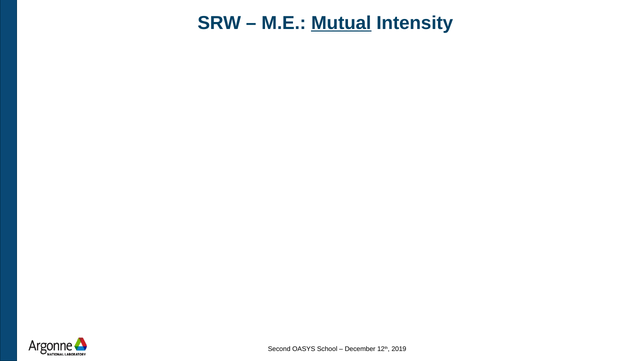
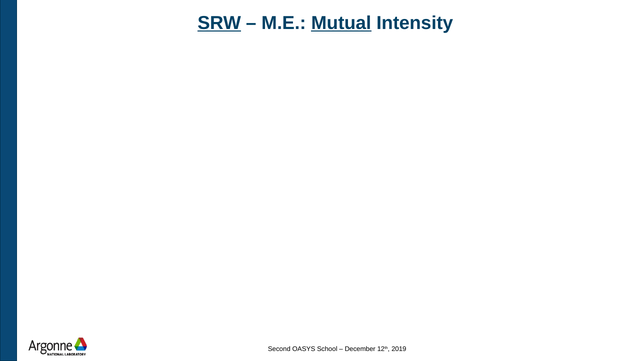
SRW underline: none -> present (219, 23)
